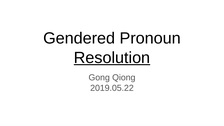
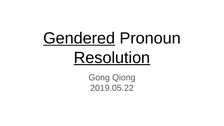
Gendered underline: none -> present (79, 38)
